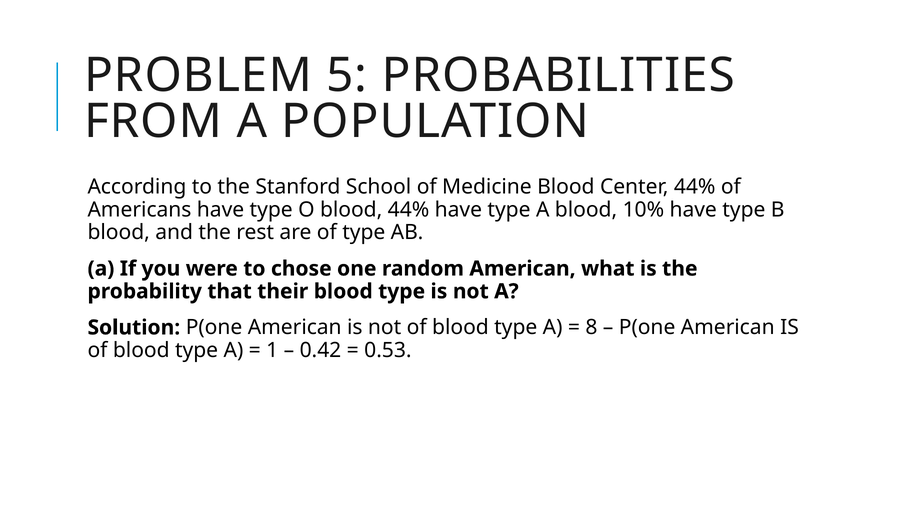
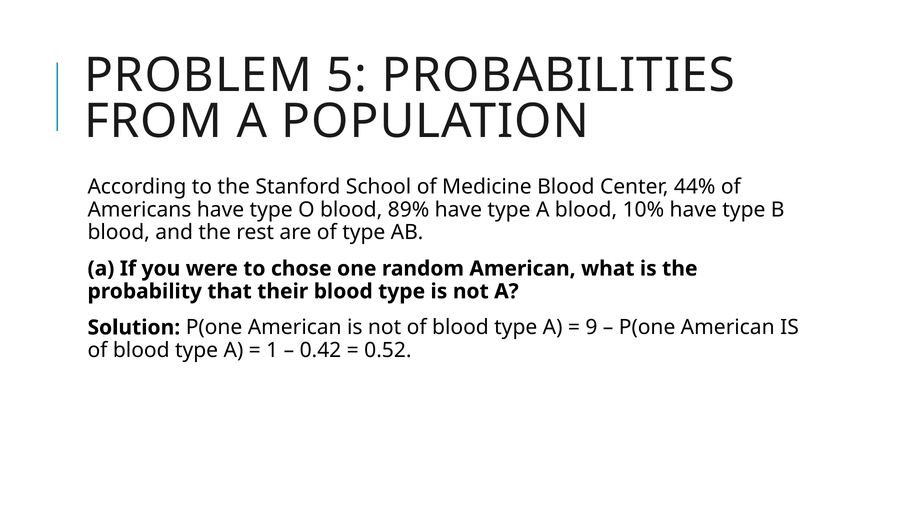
blood 44%: 44% -> 89% (409, 210)
8: 8 -> 9 (591, 327)
0.53: 0.53 -> 0.52 (388, 350)
